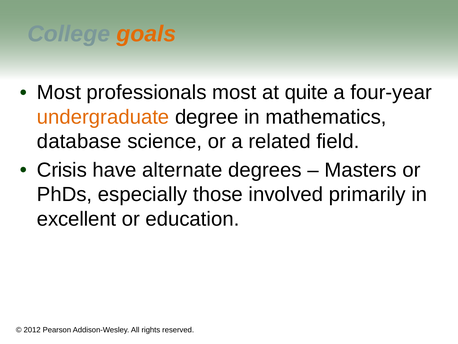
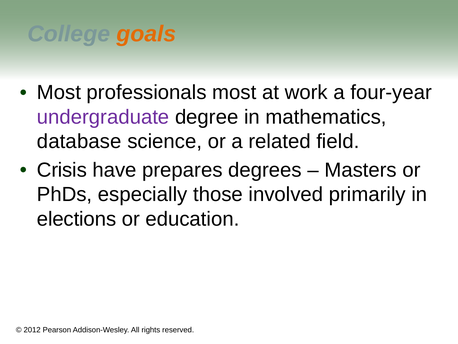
quite: quite -> work (306, 92)
undergraduate colour: orange -> purple (103, 117)
alternate: alternate -> prepares (182, 170)
excellent: excellent -> elections (77, 219)
